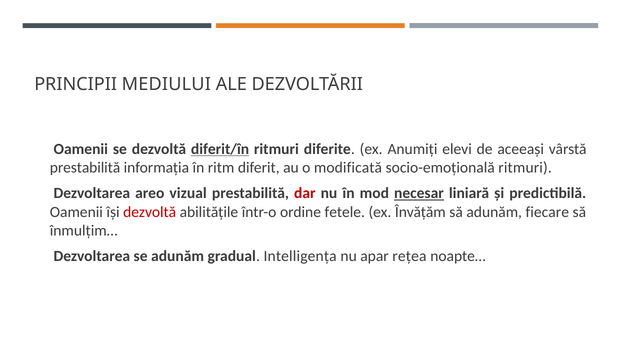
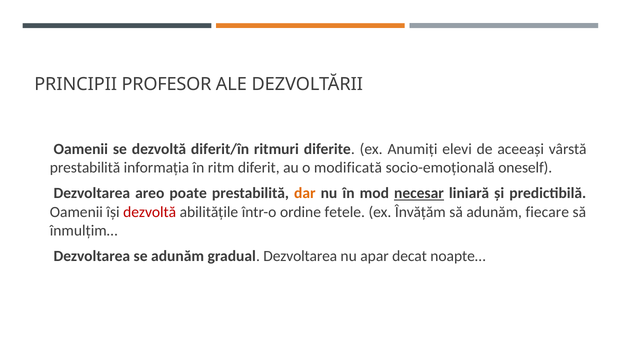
MEDIULUI: MEDIULUI -> PROFESOR (167, 84)
diferit/în underline: present -> none (220, 149)
socio-emoțională ritmuri: ritmuri -> oneself (525, 168)
vizual: vizual -> poate (188, 193)
dar colour: red -> orange (305, 193)
Intelligența: Intelligența -> Dezvoltarea (300, 256)
rețea: rețea -> decat (410, 256)
